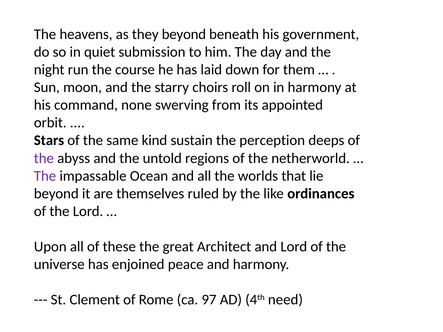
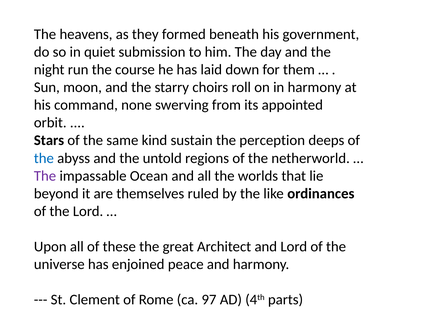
they beyond: beyond -> formed (184, 34)
the colour: purple -> blue (44, 158)
need: need -> parts (286, 300)
